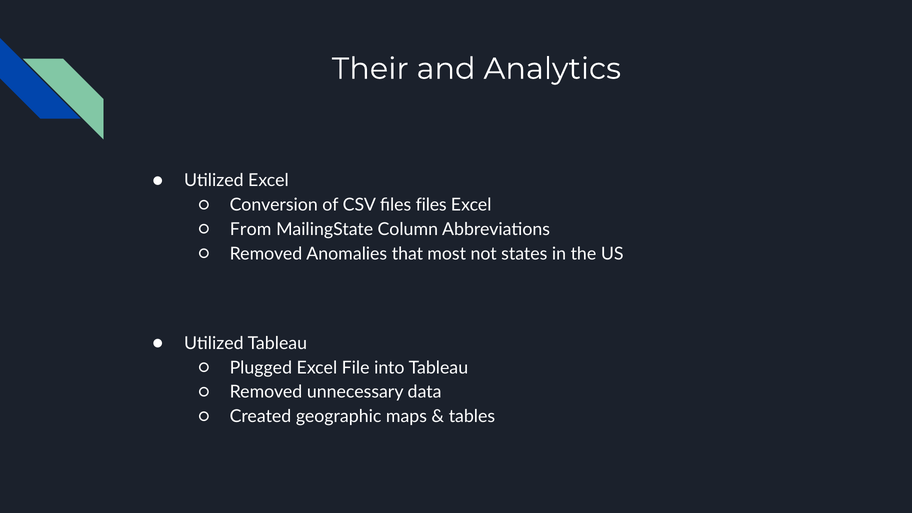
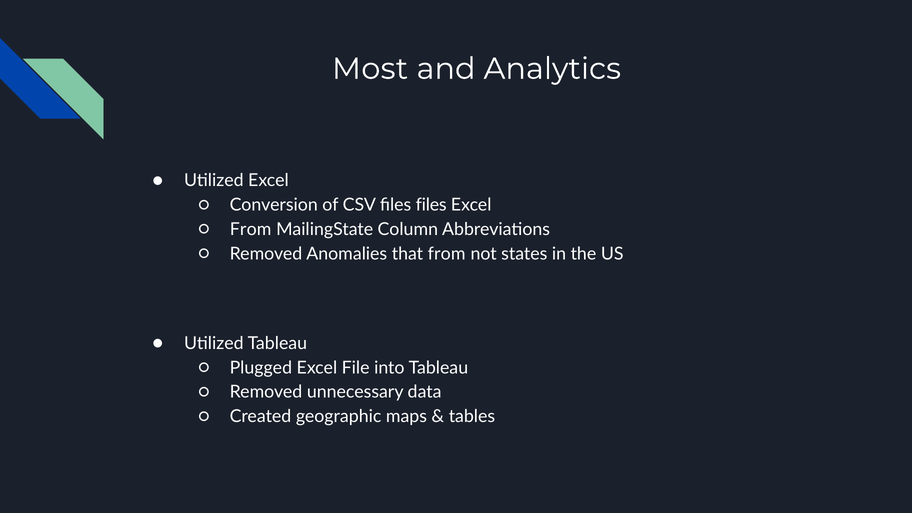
Their: Their -> Most (370, 69)
that most: most -> from (447, 254)
